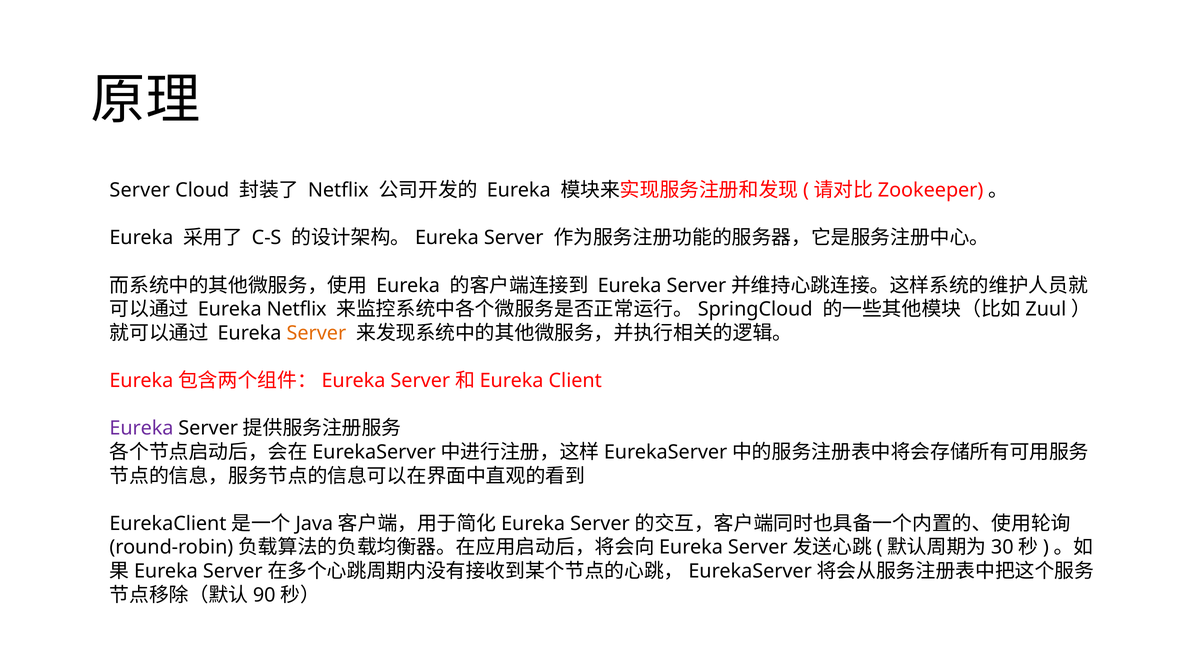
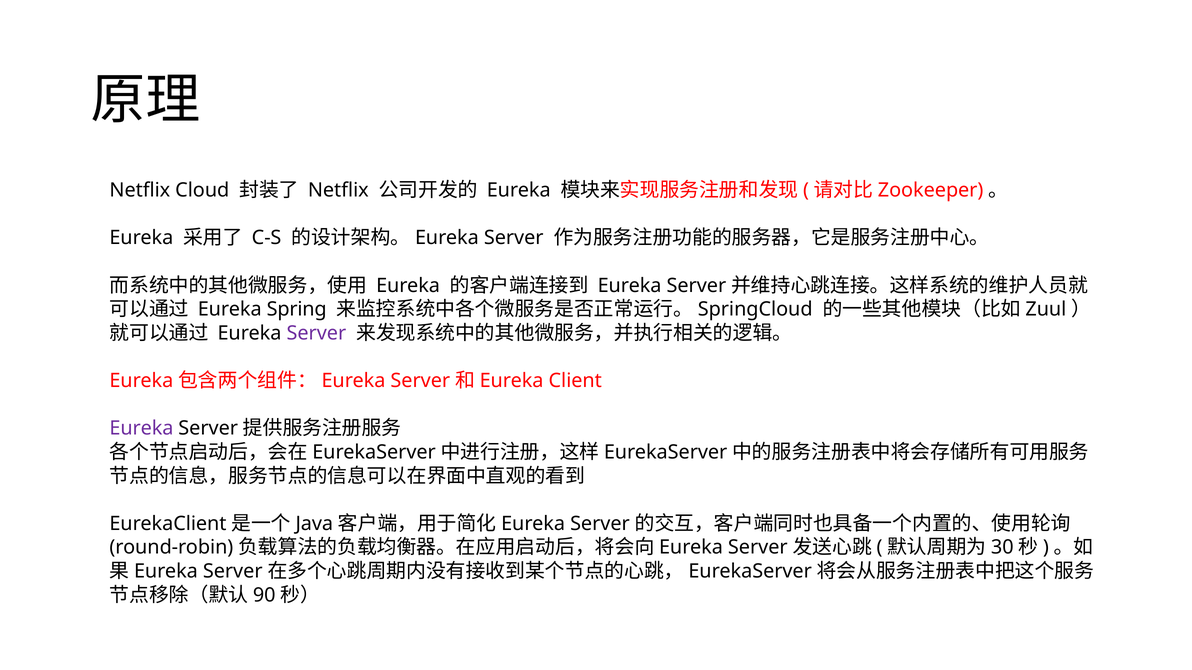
Server: Server -> Netflix (140, 190)
Eureka Netflix: Netflix -> Spring (297, 310)
Server colour: orange -> purple (316, 333)
